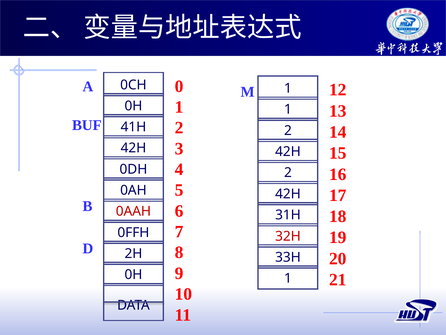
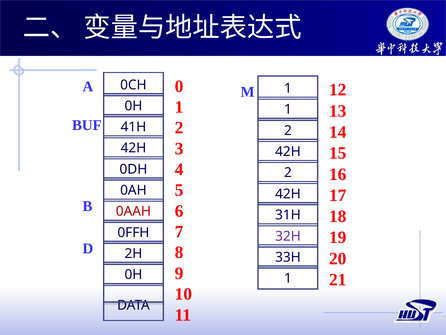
32H colour: red -> purple (288, 236)
